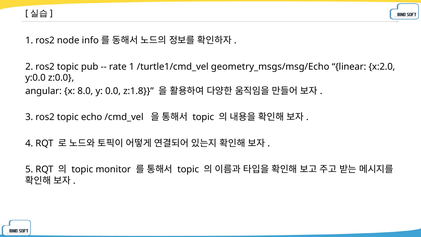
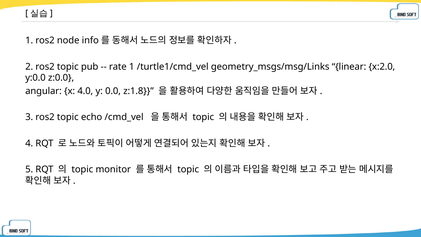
geometry_msgs/msg/Echo: geometry_msgs/msg/Echo -> geometry_msgs/msg/Links (270, 67)
8.0: 8.0 -> 4.0 (85, 91)
